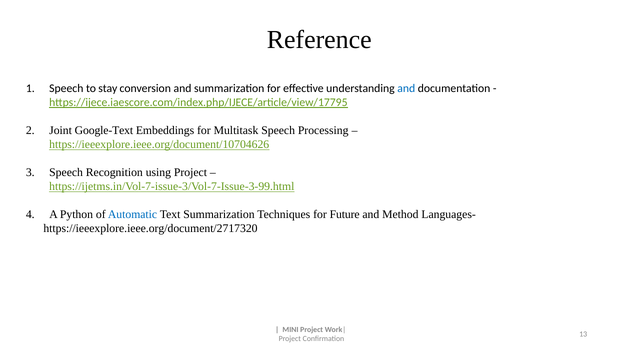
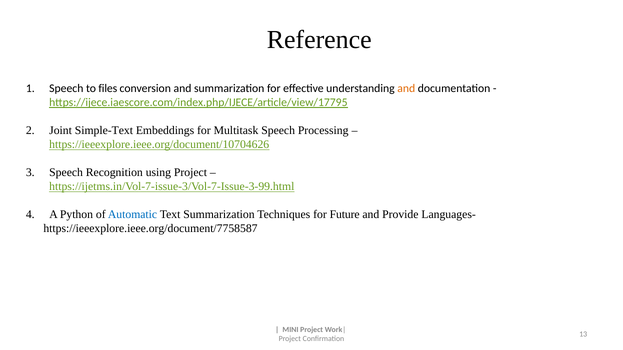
stay: stay -> files (108, 89)
and colour: blue -> orange (406, 89)
Google-Text: Google-Text -> Simple-Text (104, 131)
Method: Method -> Provide (400, 215)
https://ieeexplore.ieee.org/document/2717320: https://ieeexplore.ieee.org/document/2717320 -> https://ieeexplore.ieee.org/document/7758587 (150, 229)
